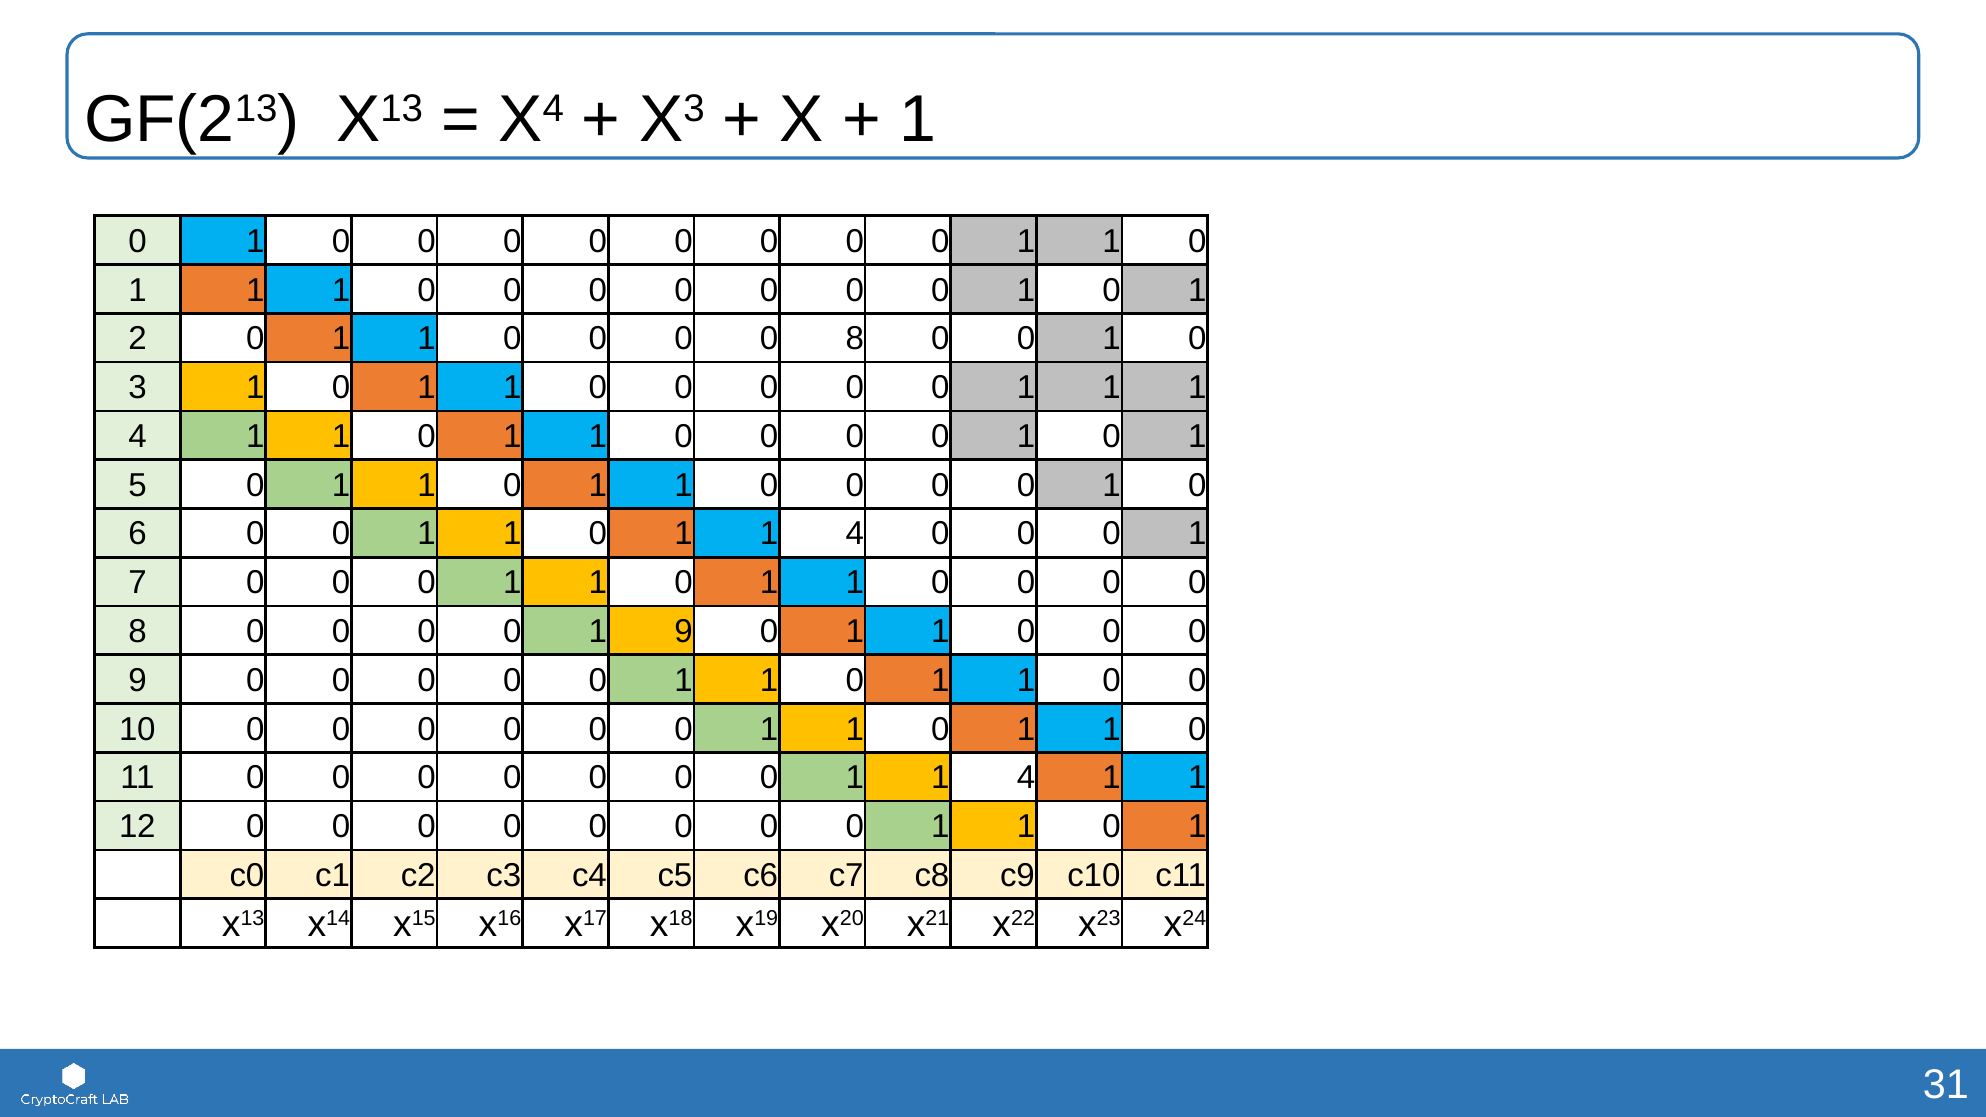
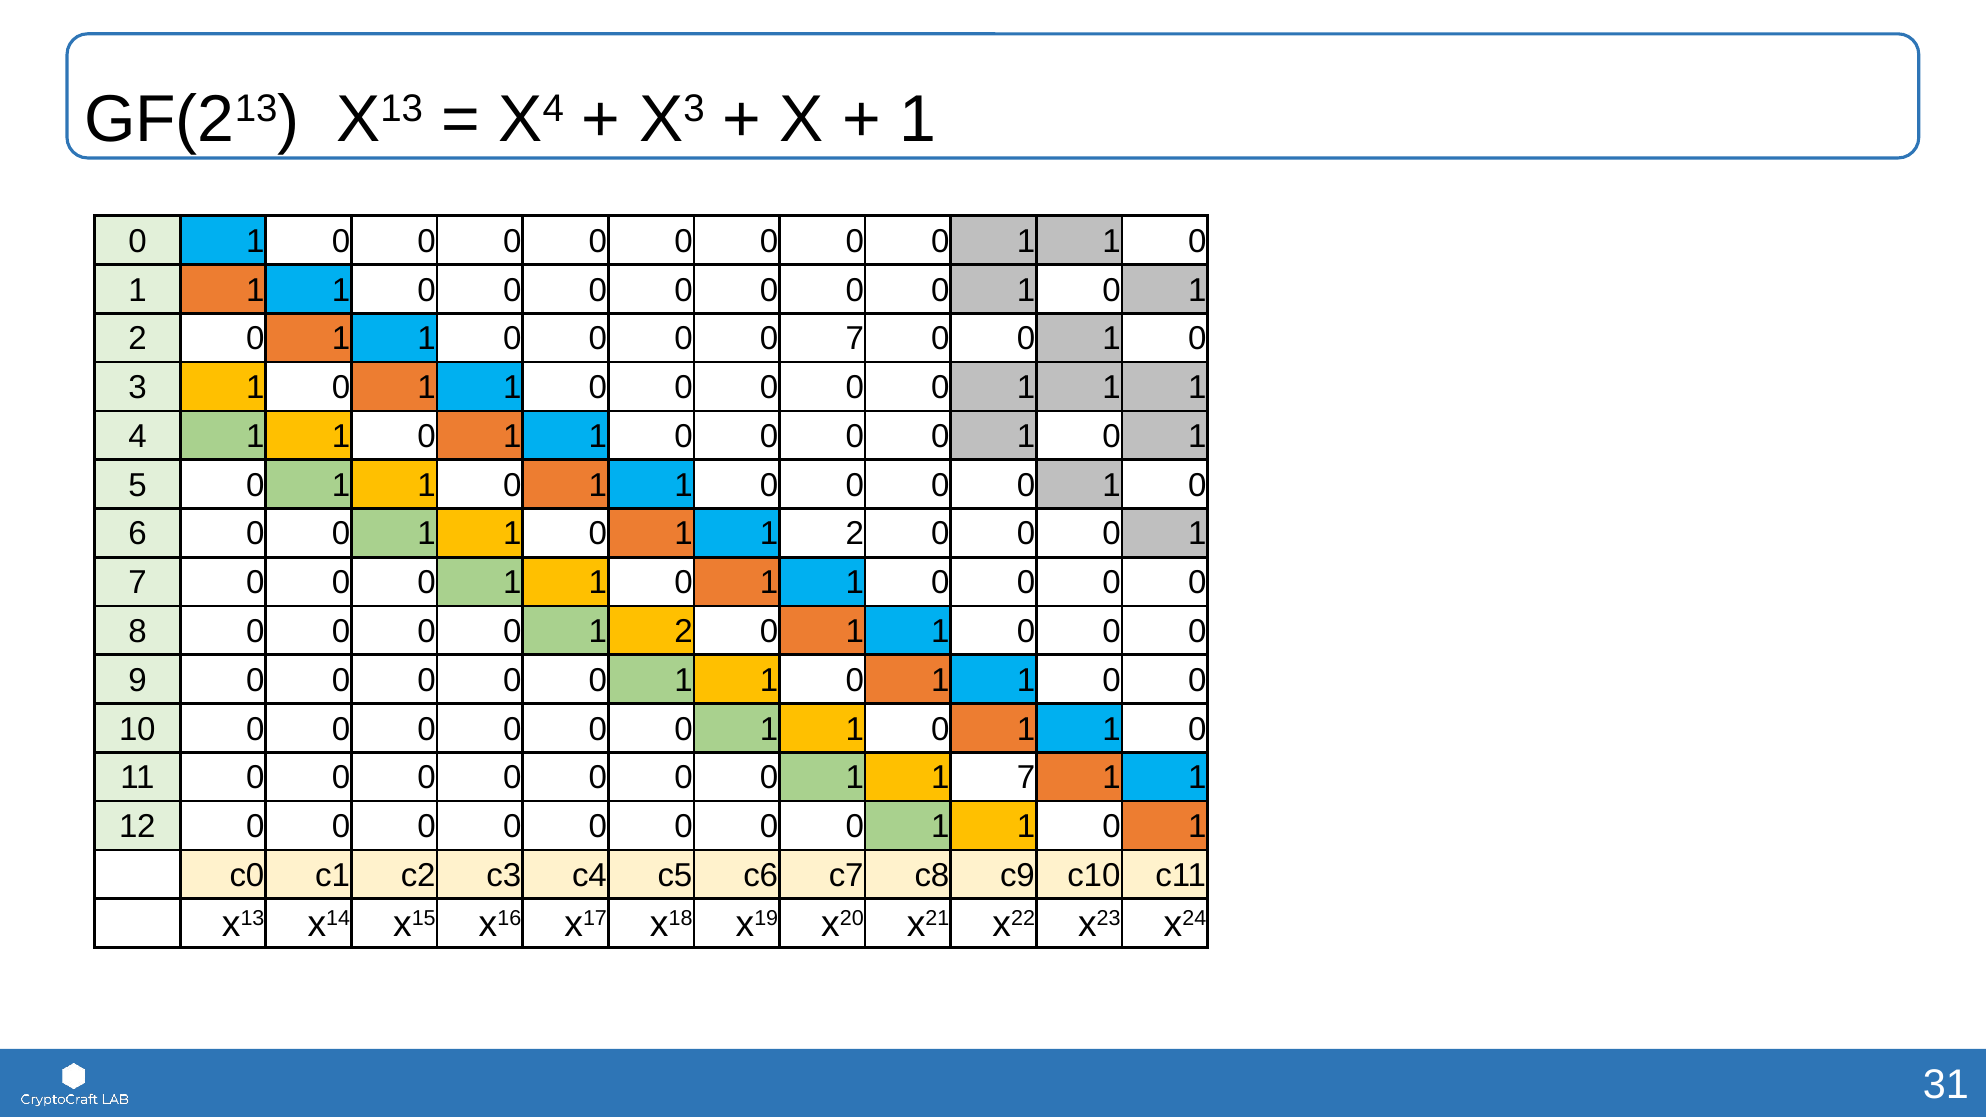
8: 8 -> 7 (855, 339)
4: 4 -> 2 (855, 534)
0 0 1 9: 9 -> 2 (684, 632)
4: 4 -> 7 (1026, 778)
